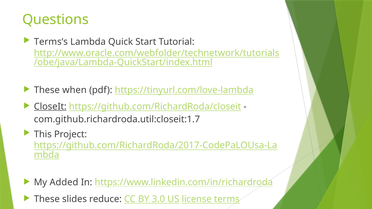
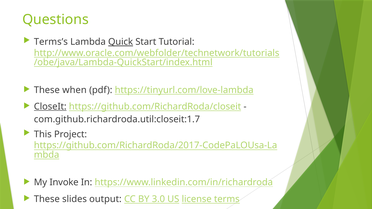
Quick underline: none -> present (121, 42)
Added: Added -> Invoke (64, 183)
reduce: reduce -> output (105, 199)
